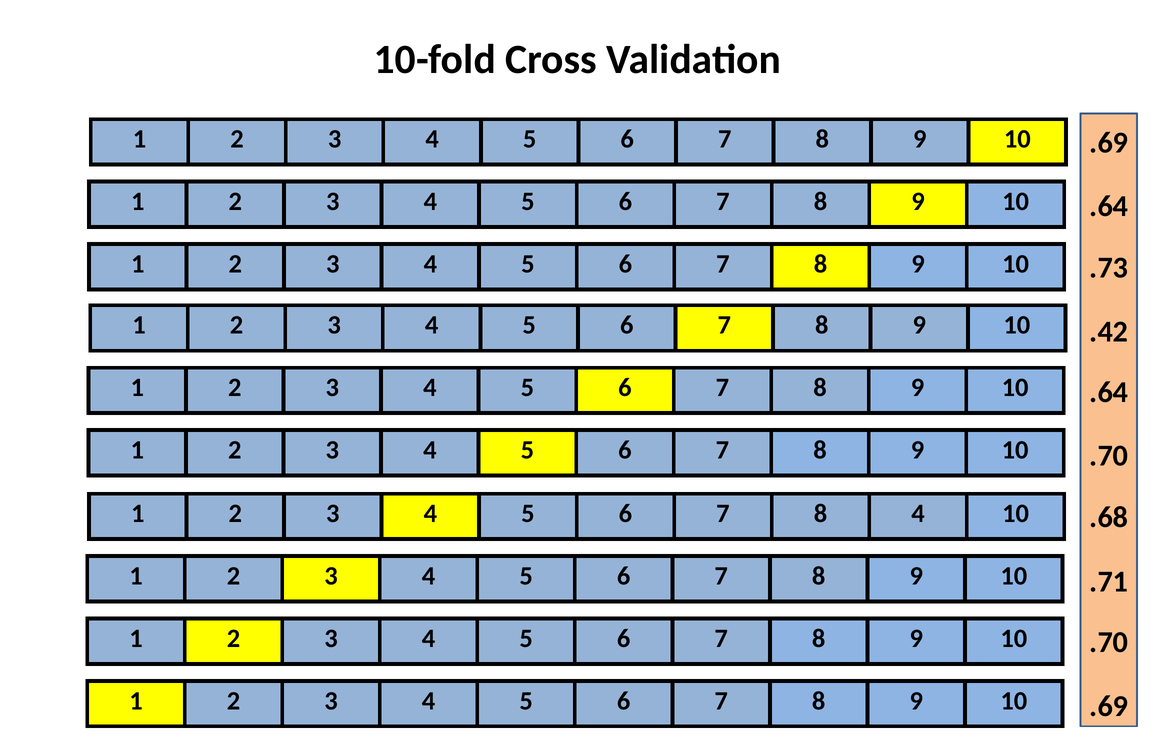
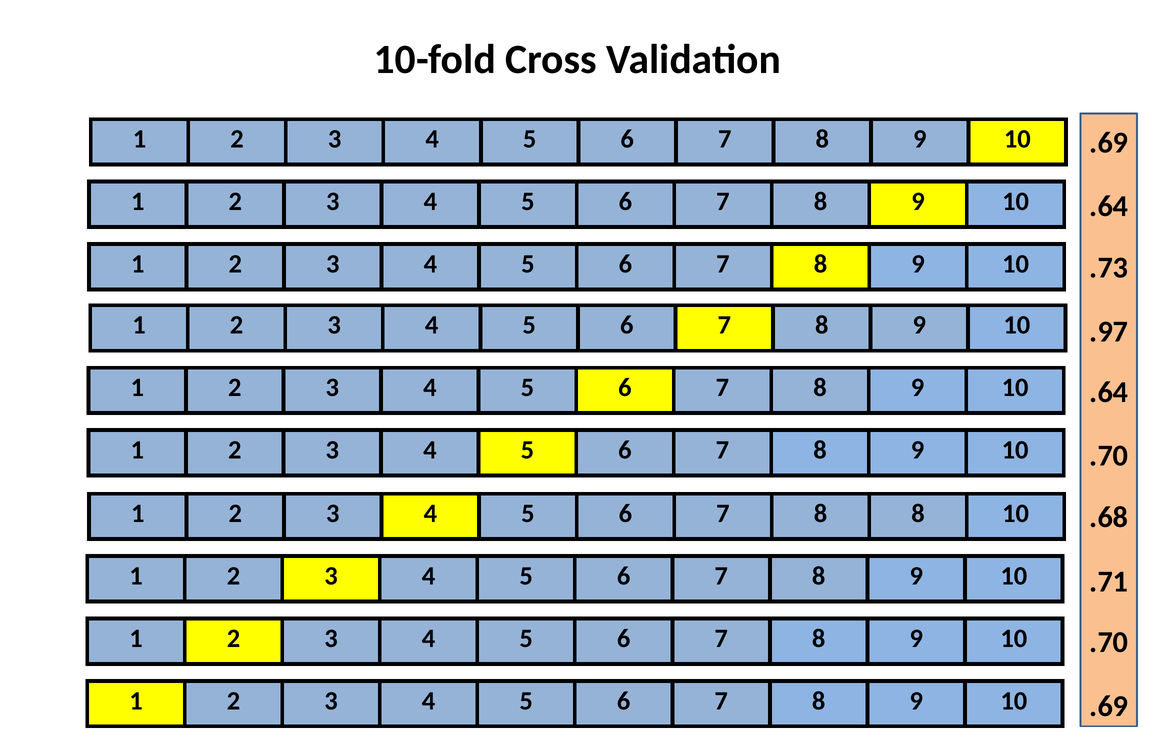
.42: .42 -> .97 (1109, 332)
8 4: 4 -> 8 (918, 513)
